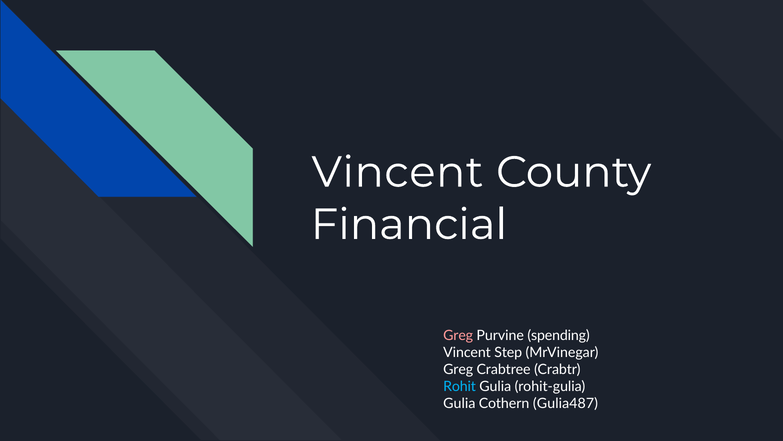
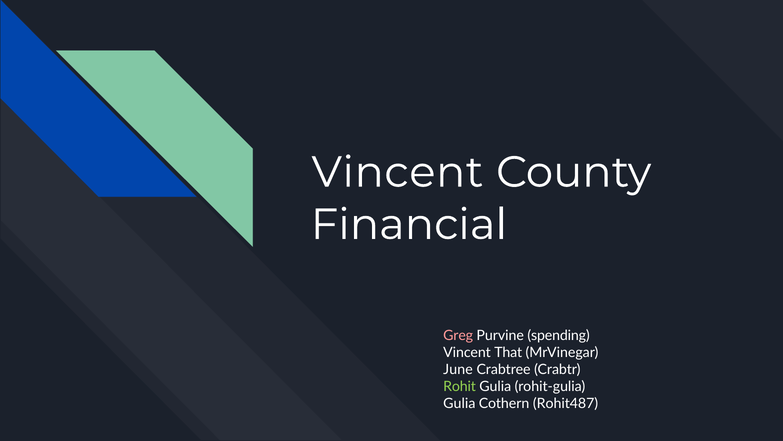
Step: Step -> That (508, 352)
Greg: Greg -> June (458, 369)
Rohit colour: light blue -> light green (460, 386)
Gulia487: Gulia487 -> Rohit487 (566, 403)
